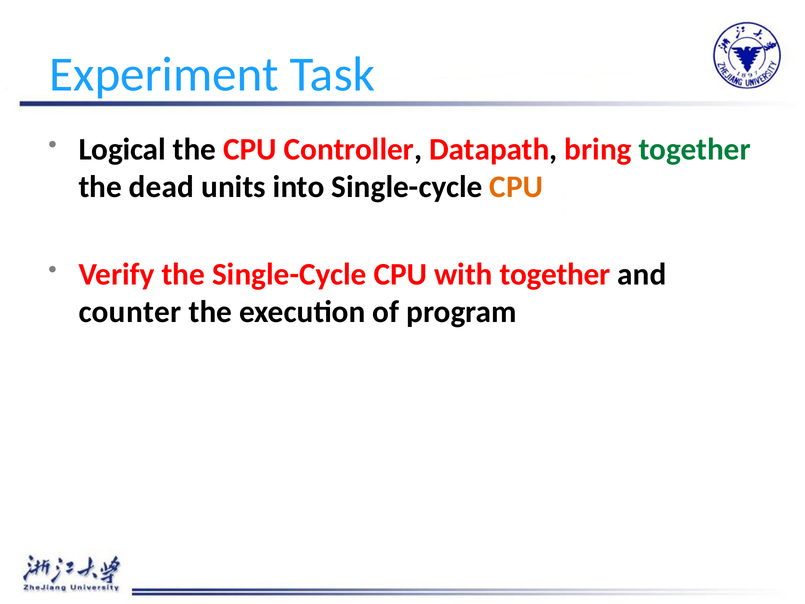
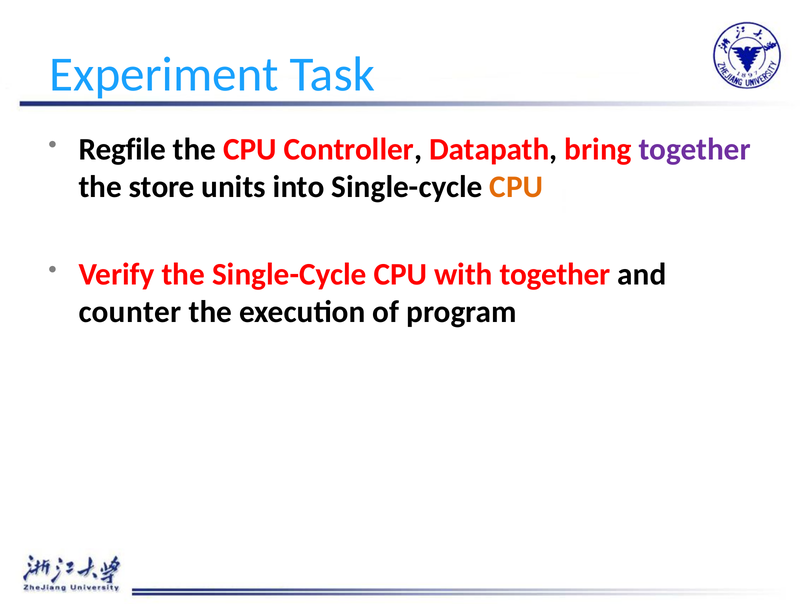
Logical: Logical -> Regfile (122, 149)
together colour: green -> purple (695, 149)
dead: dead -> store (162, 187)
